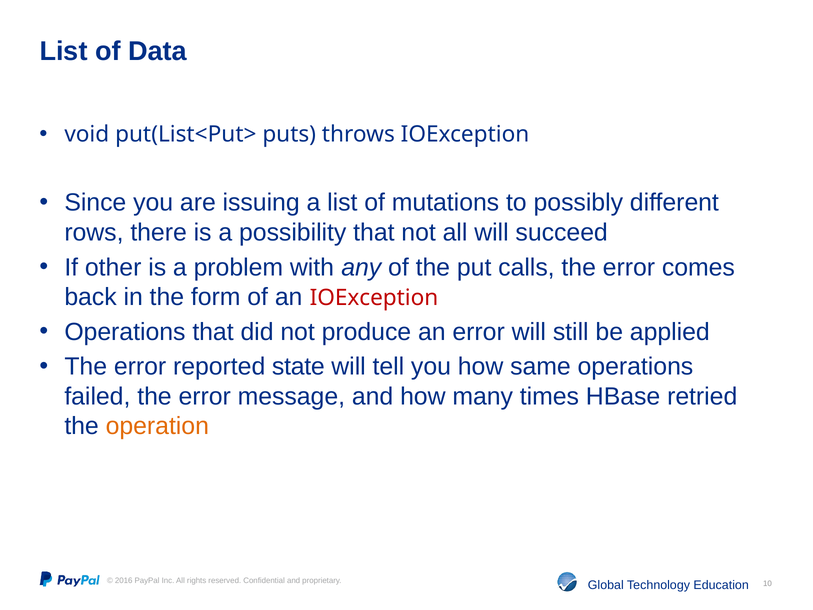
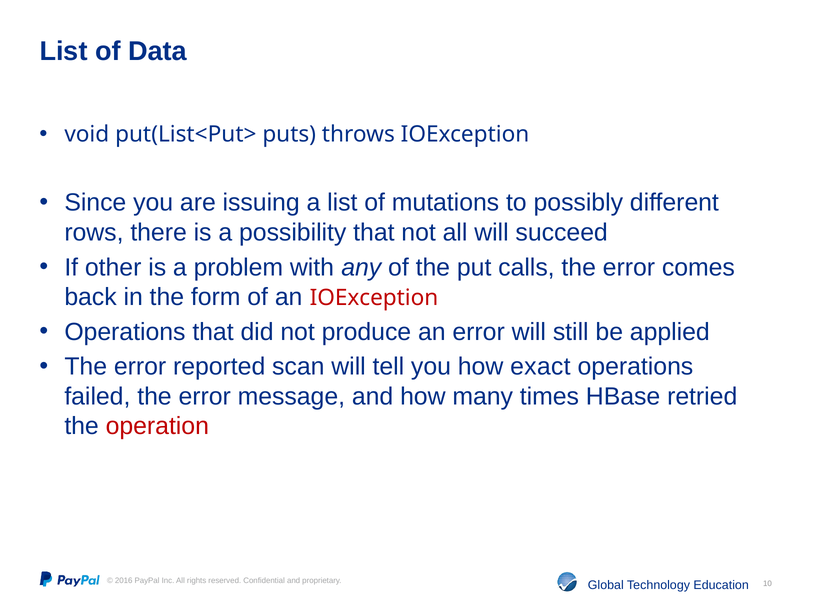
state: state -> scan (298, 367)
same: same -> exact (540, 367)
operation colour: orange -> red (157, 426)
